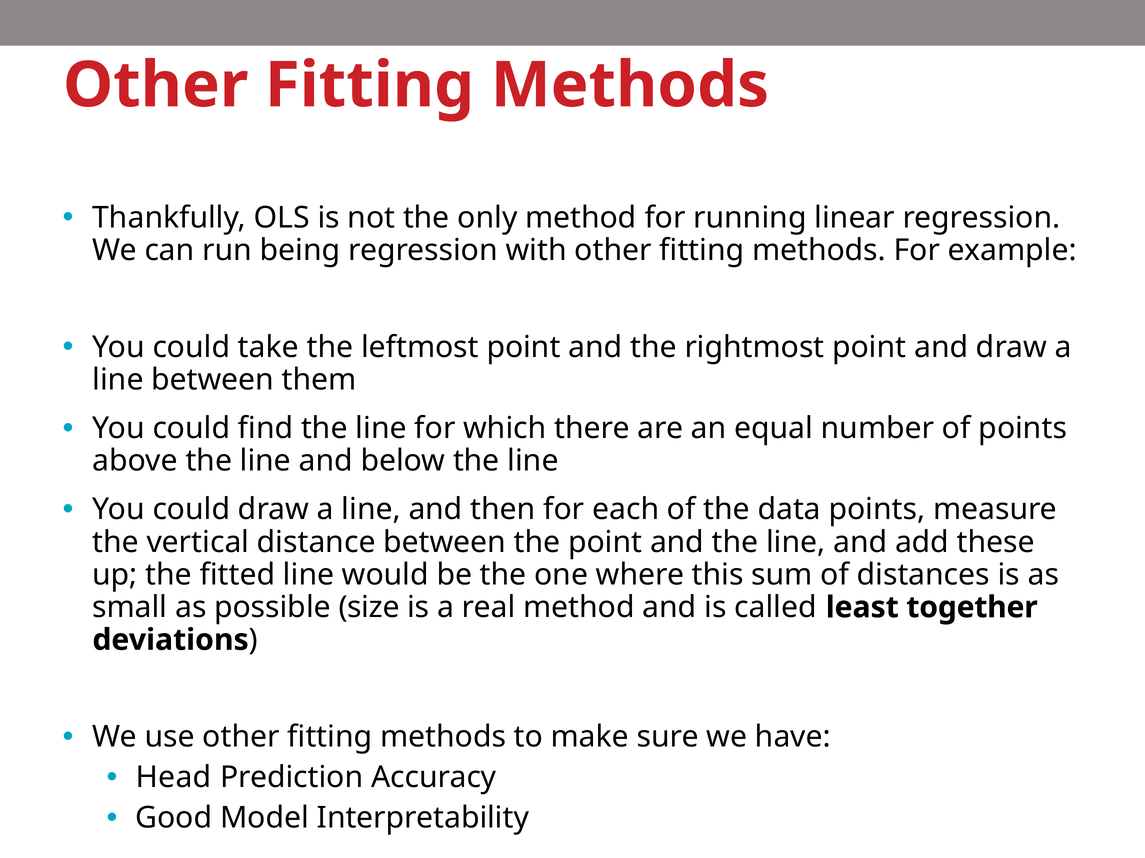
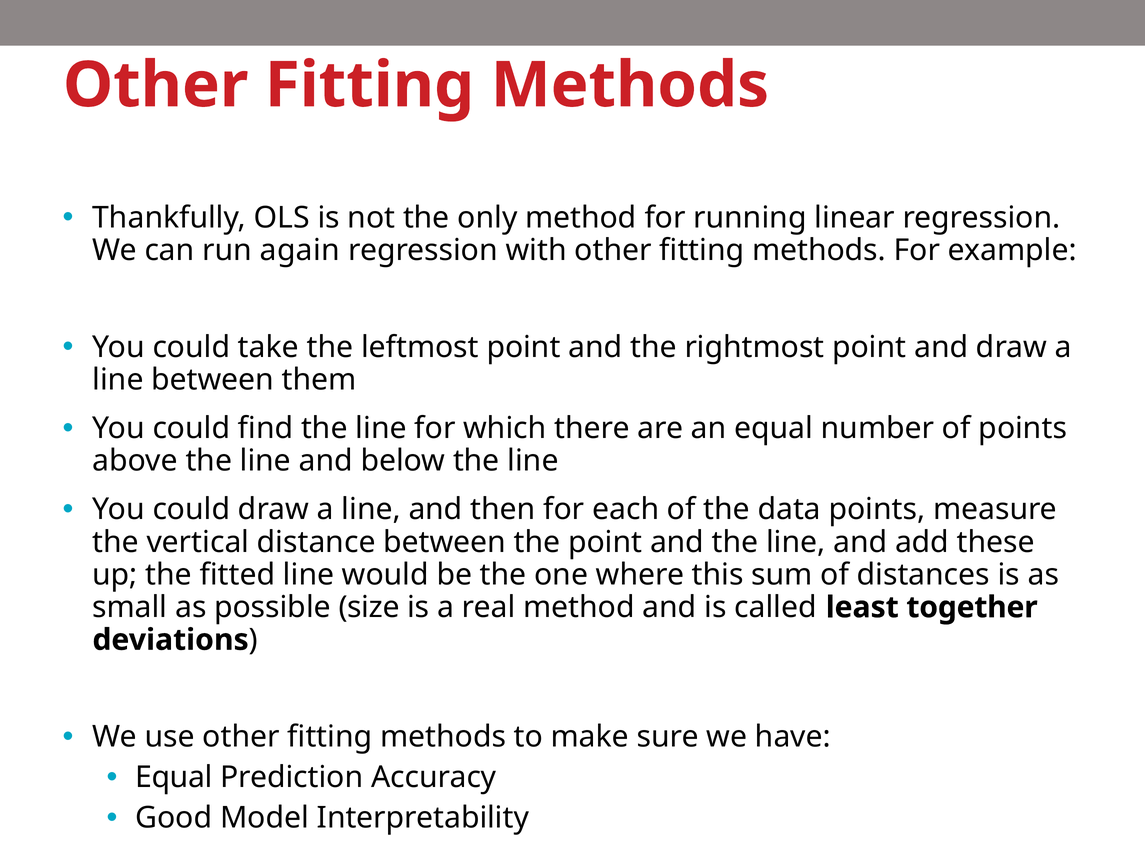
being: being -> again (300, 250)
Head: Head -> Equal (174, 778)
